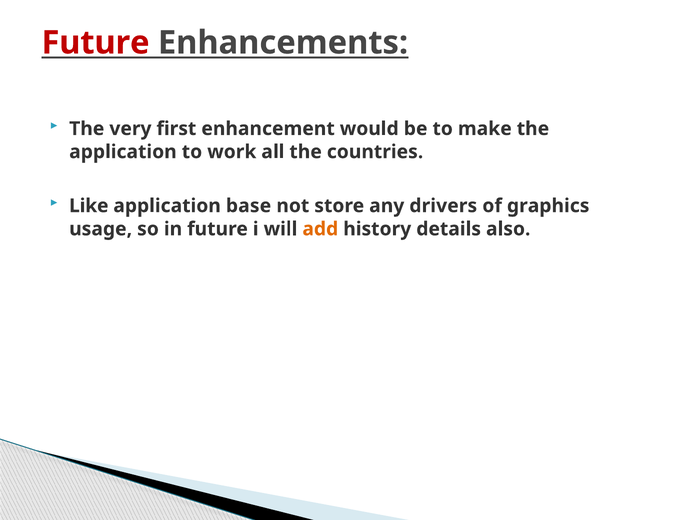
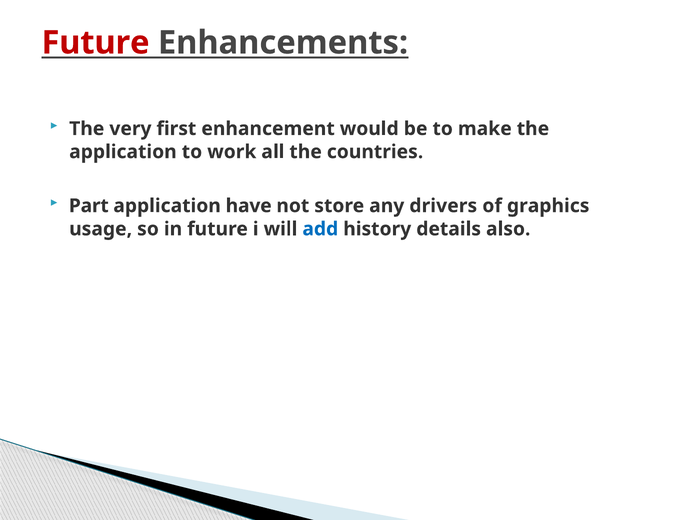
Like: Like -> Part (89, 206)
base: base -> have (249, 206)
add colour: orange -> blue (320, 229)
